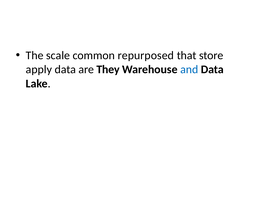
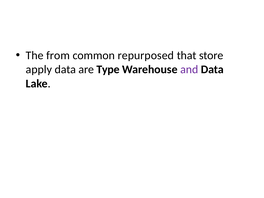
scale: scale -> from (58, 55)
They: They -> Type (108, 69)
and colour: blue -> purple (189, 69)
